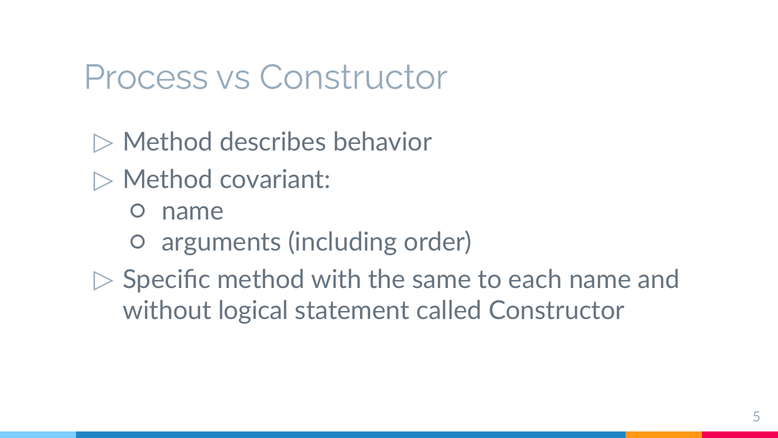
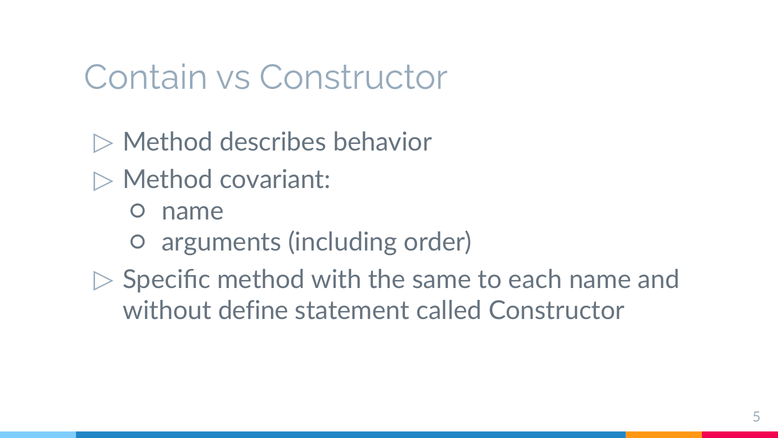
Process: Process -> Contain (146, 77)
logical: logical -> define (253, 311)
